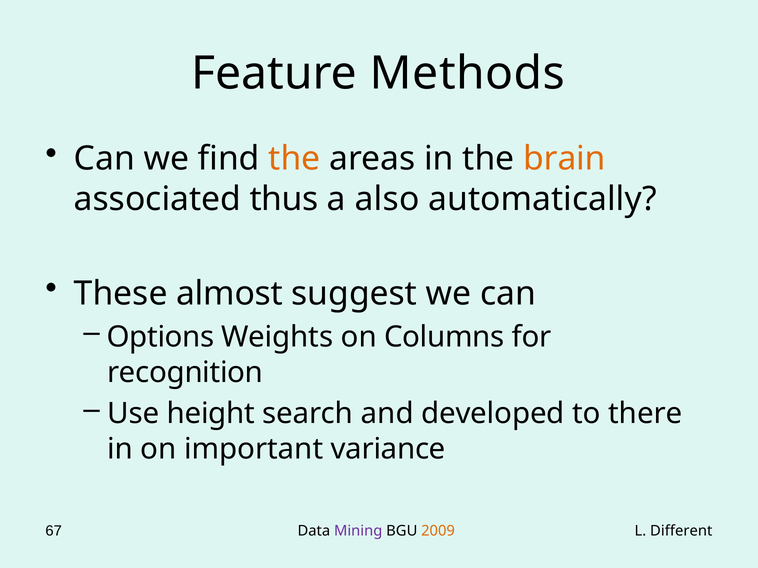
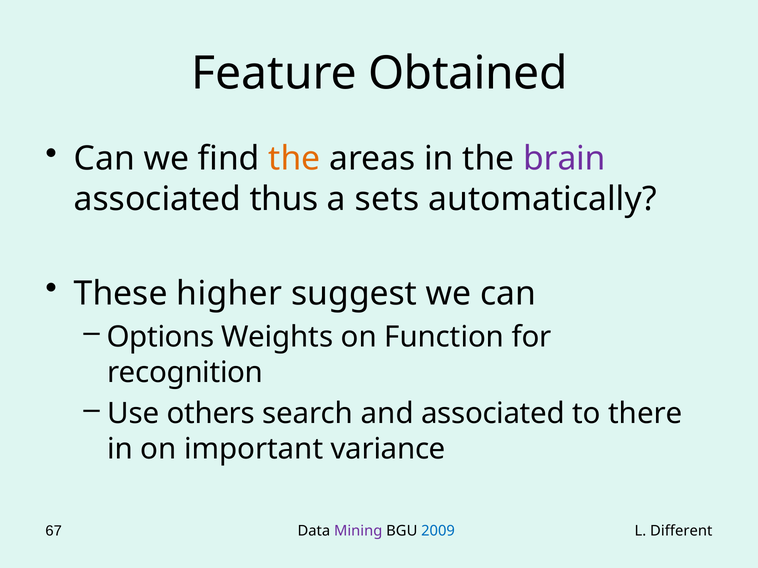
Methods: Methods -> Obtained (468, 73)
brain colour: orange -> purple (565, 159)
also: also -> sets (387, 199)
almost: almost -> higher (229, 294)
Columns: Columns -> Function (444, 337)
height: height -> others (211, 414)
and developed: developed -> associated (493, 414)
2009 colour: orange -> blue (438, 531)
